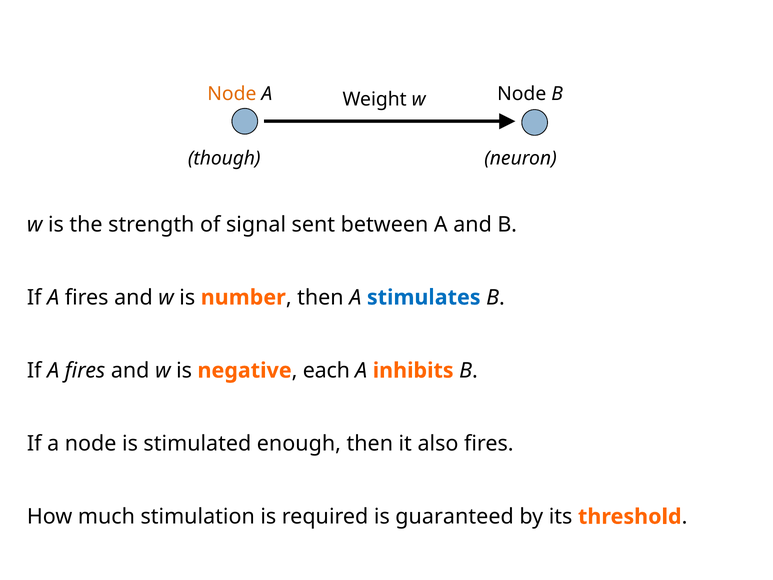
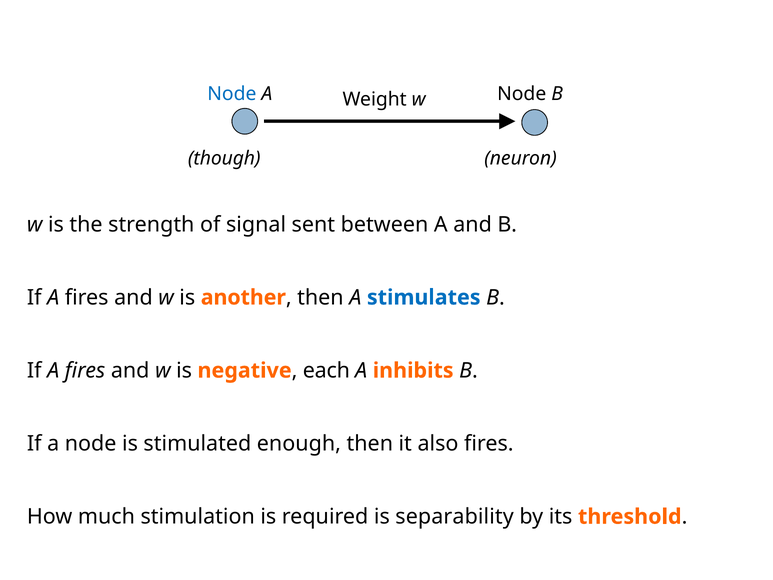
Node colour: orange -> blue (232, 94)
number: number -> another (243, 297)
guaranteed: guaranteed -> separability (455, 516)
